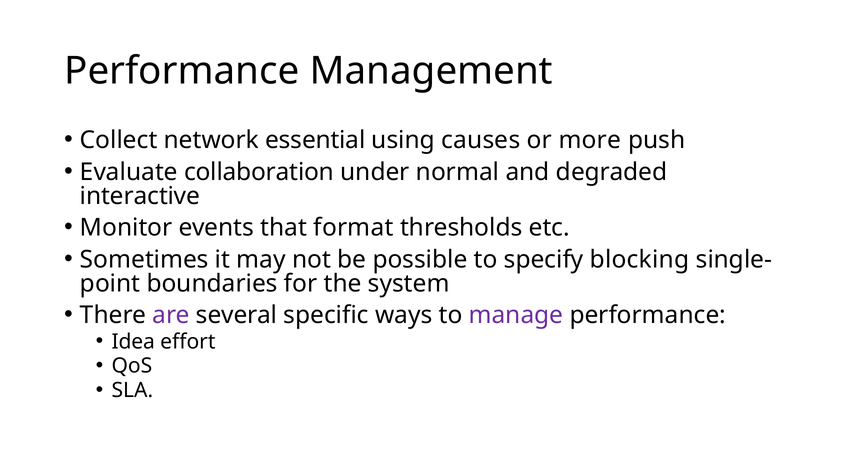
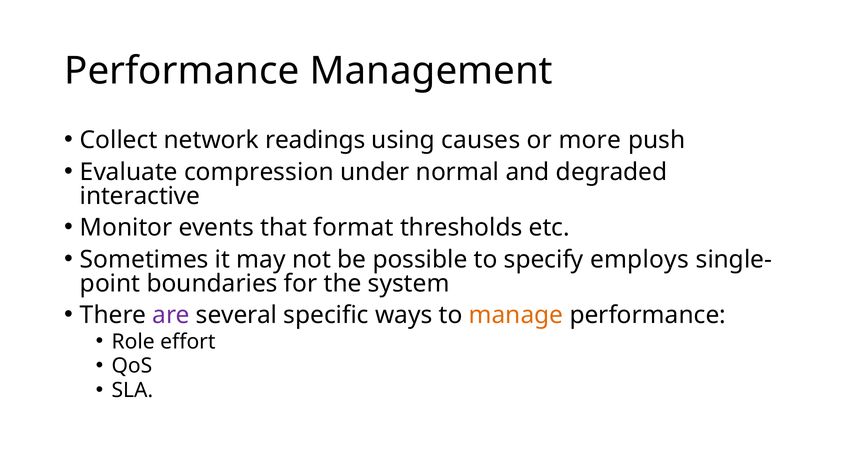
essential: essential -> readings (315, 140)
collaboration: collaboration -> compression (259, 172)
blocking: blocking -> employs (640, 259)
manage colour: purple -> orange (516, 315)
Idea: Idea -> Role (133, 341)
